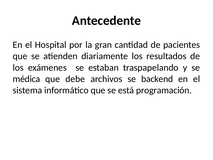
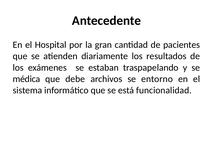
backend: backend -> entorno (157, 79)
programación: programación -> funcionalidad (164, 90)
